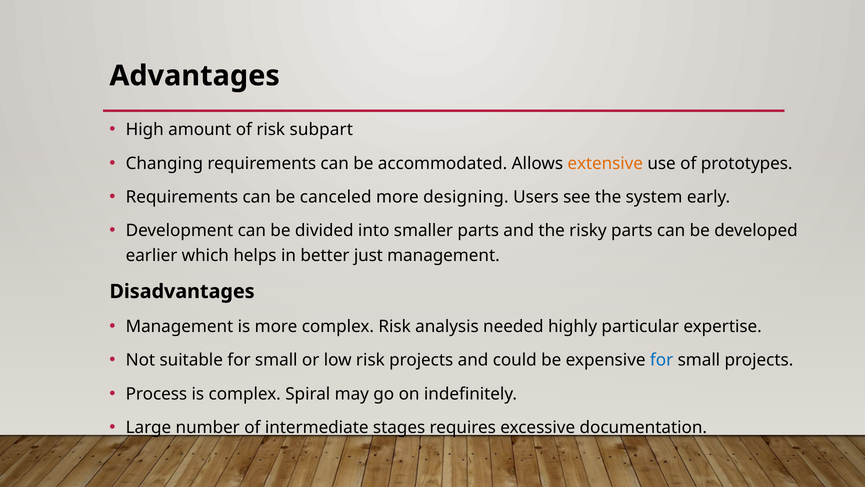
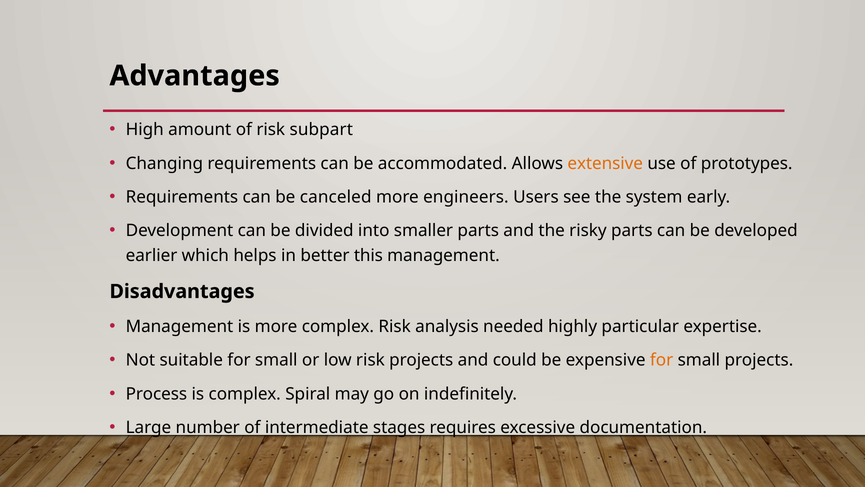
designing: designing -> engineers (466, 197)
just: just -> this (368, 255)
for colour: blue -> orange (662, 360)
